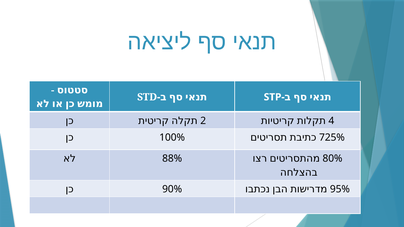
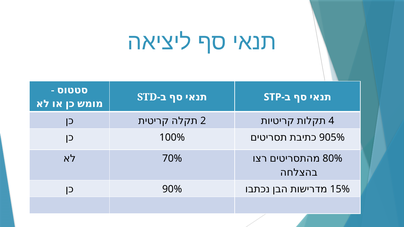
725%: 725% -> 905% (332, 138)
88%: 88% -> 70% (172, 159)
95%: 95% -> 15% (340, 189)
